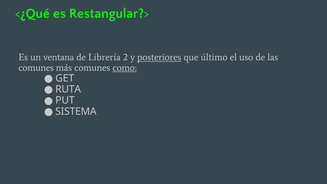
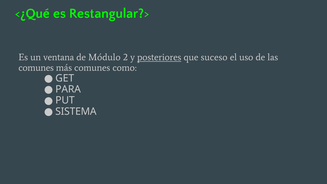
Librería: Librería -> Módulo (104, 57)
último: último -> suceso (214, 57)
como underline: present -> none (125, 68)
RUTA: RUTA -> PARA (68, 89)
